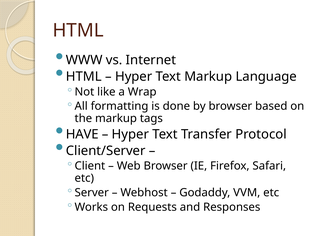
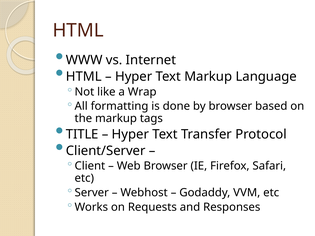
HAVE: HAVE -> TITLE (82, 134)
